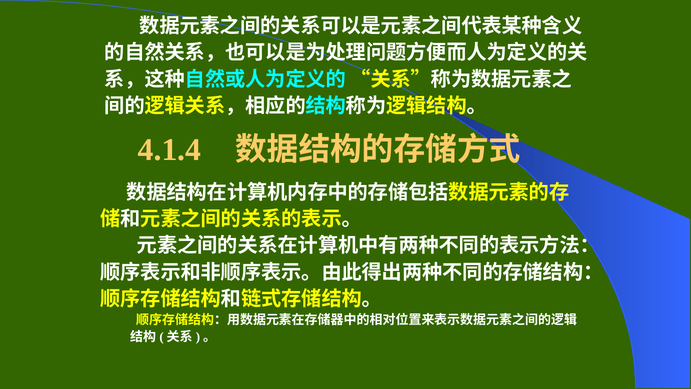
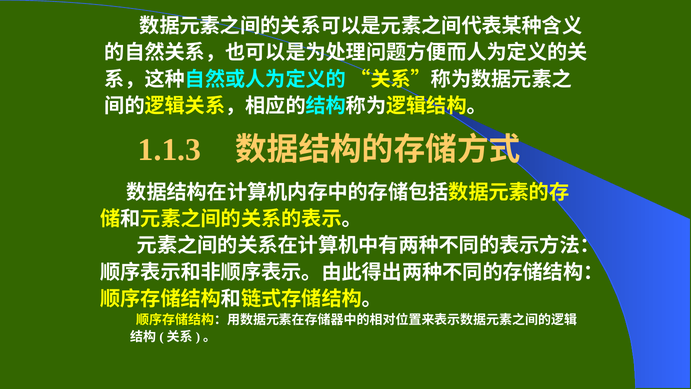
4.1.4: 4.1.4 -> 1.1.3 (170, 150)
